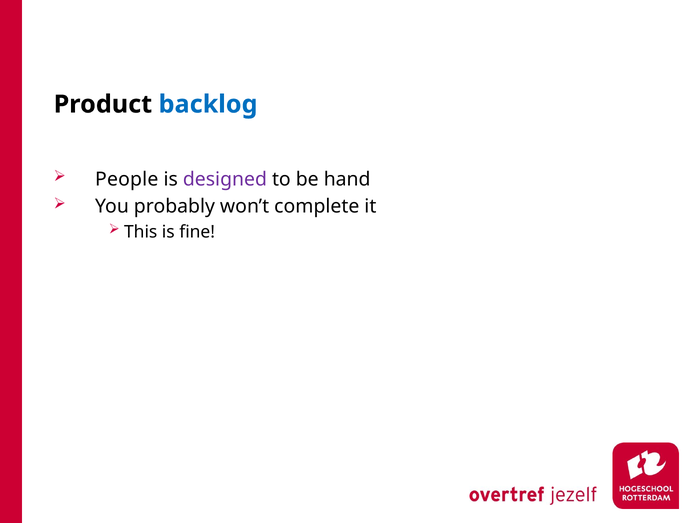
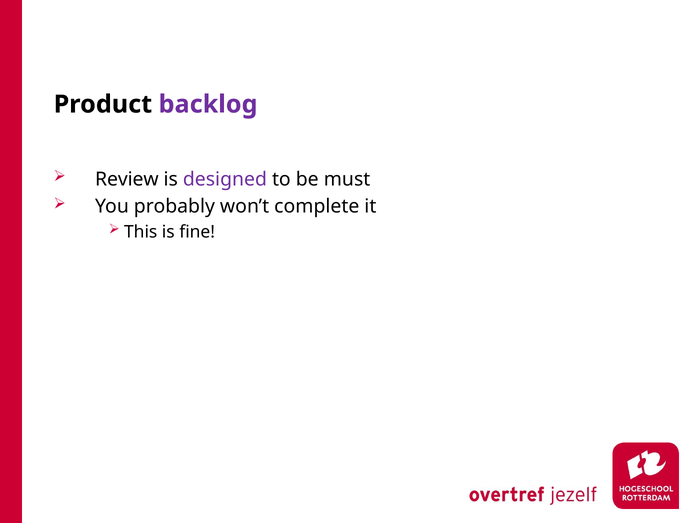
backlog colour: blue -> purple (208, 104)
People: People -> Review (127, 179)
hand: hand -> must (347, 179)
